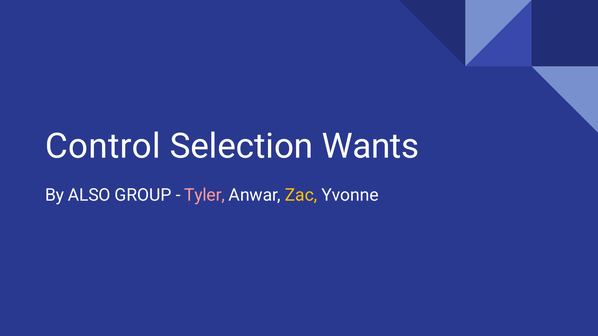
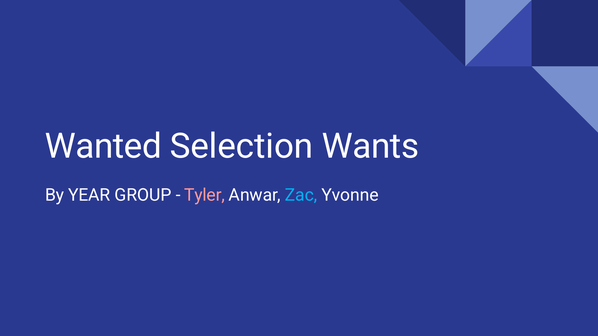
Control: Control -> Wanted (103, 146)
ALSO: ALSO -> YEAR (89, 195)
Zac colour: yellow -> light blue (301, 195)
